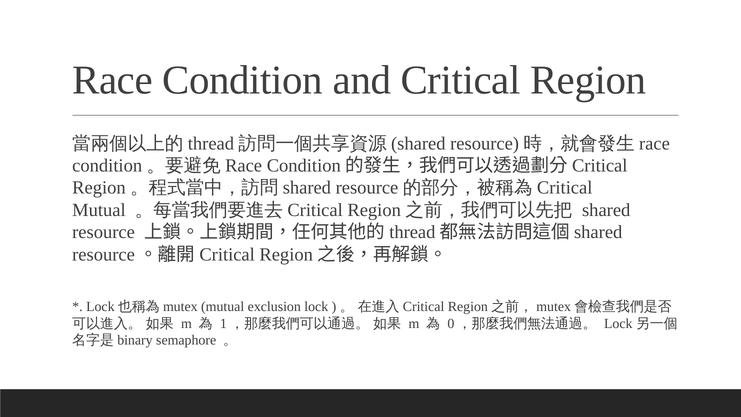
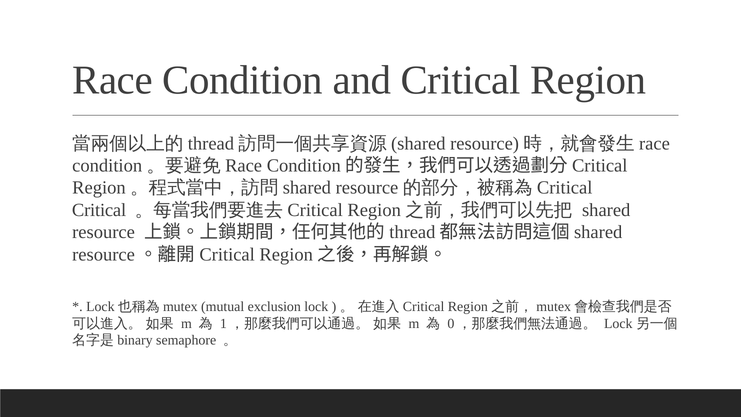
Mutual: Mutual -> Critical (99, 210)
